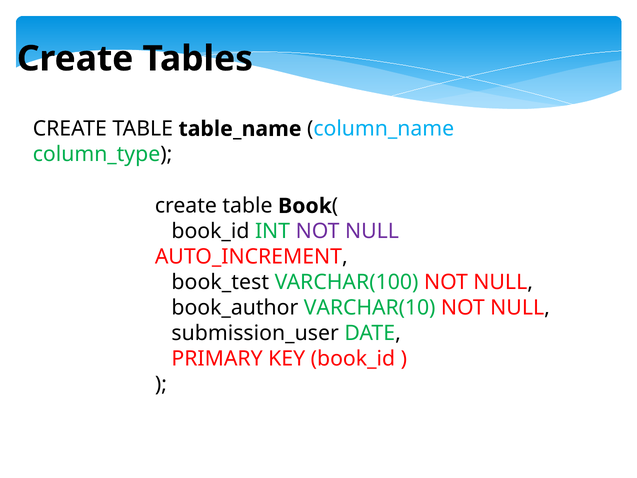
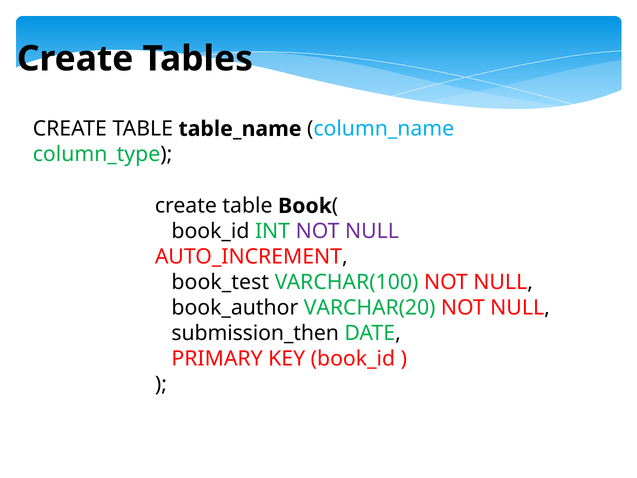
VARCHAR(10: VARCHAR(10 -> VARCHAR(20 (370, 308)
submission_user: submission_user -> submission_then (255, 333)
